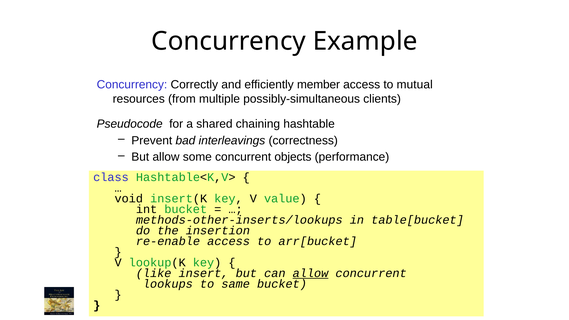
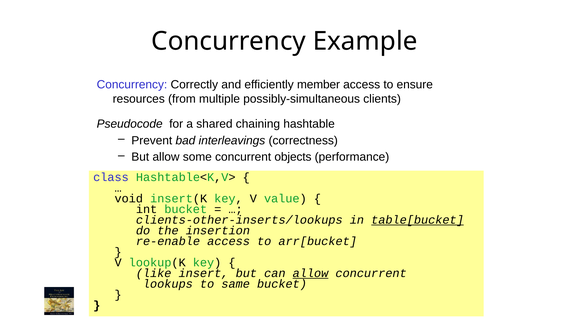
mutual: mutual -> ensure (415, 85)
methods-other-inserts/lookups: methods-other-inserts/lookups -> clients-other-inserts/lookups (239, 220)
table[bucket underline: none -> present (418, 220)
